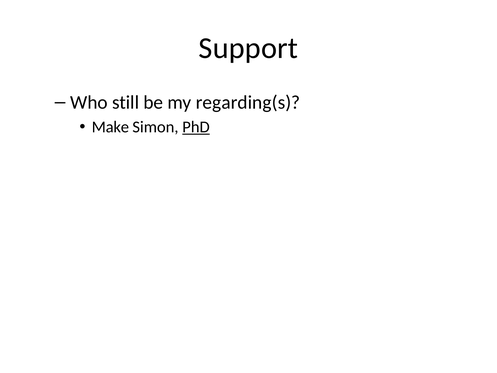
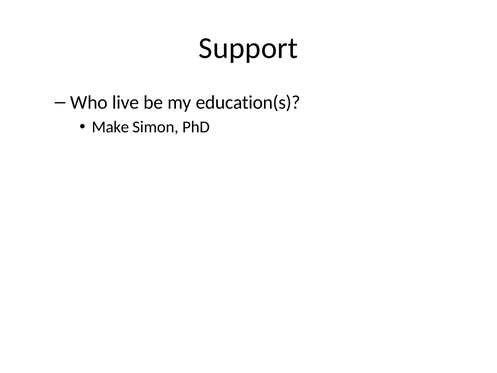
still: still -> live (126, 102)
regarding(s: regarding(s -> education(s (248, 102)
PhD underline: present -> none (196, 127)
